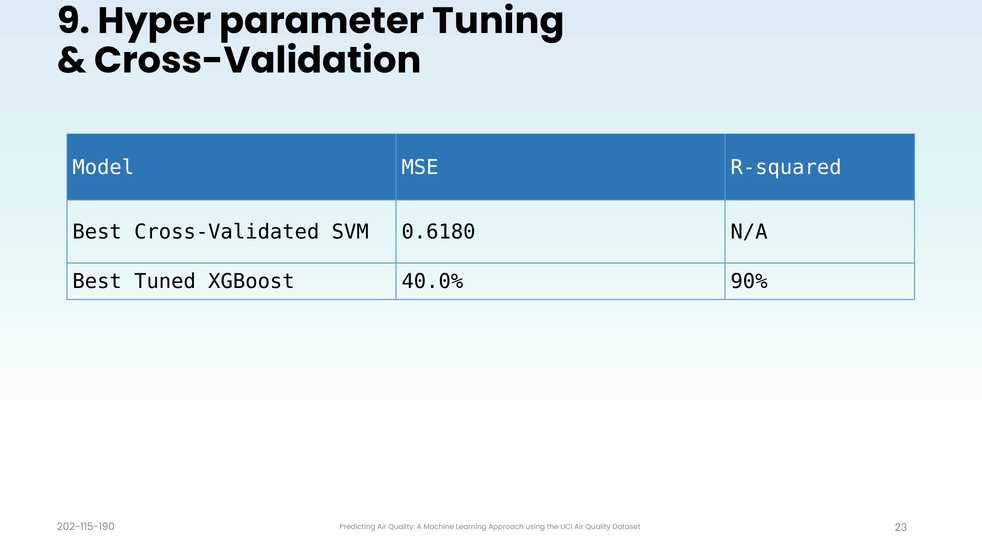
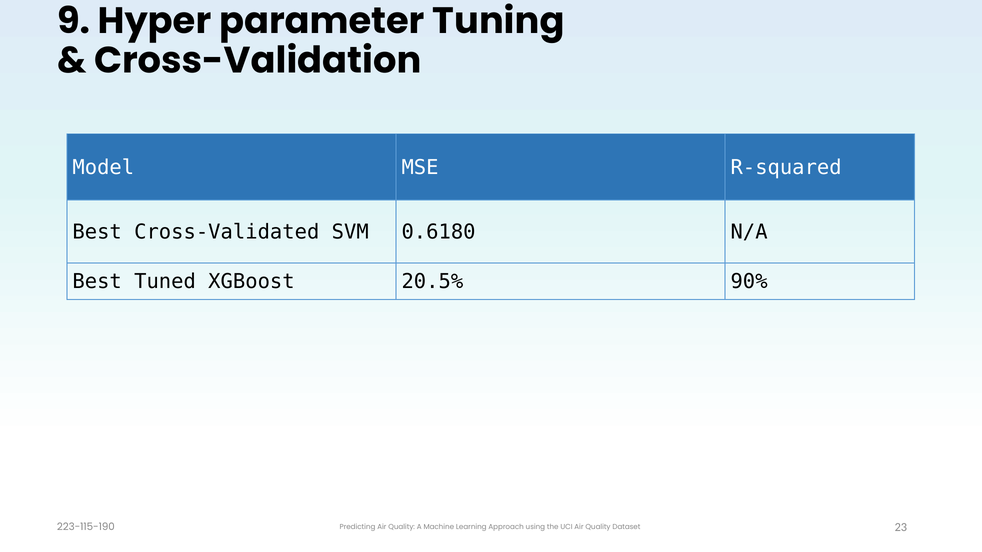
40.0%: 40.0% -> 20.5% (432, 282)
202-115-190: 202-115-190 -> 223-115-190 (86, 527)
